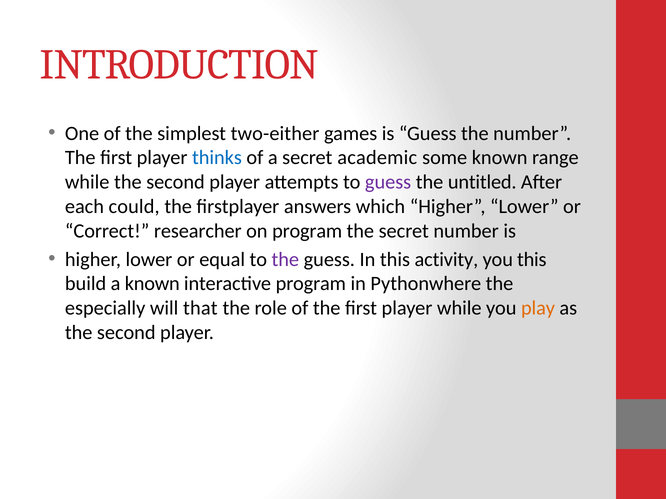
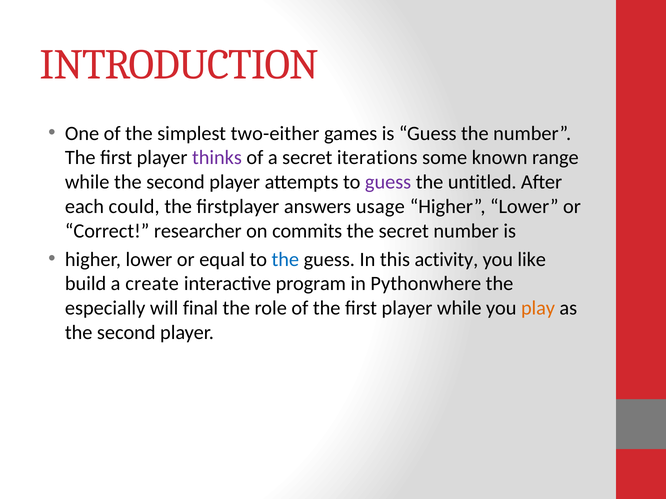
thinks colour: blue -> purple (217, 158)
academic: academic -> iterations (377, 158)
which: which -> usage (380, 207)
on program: program -> commits (307, 231)
the colour: purple -> blue (285, 260)
you this: this -> like (532, 260)
a known: known -> create (152, 284)
that: that -> final (201, 308)
